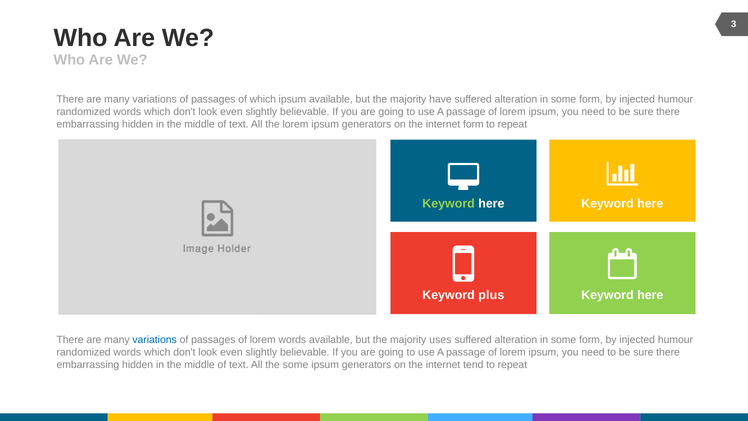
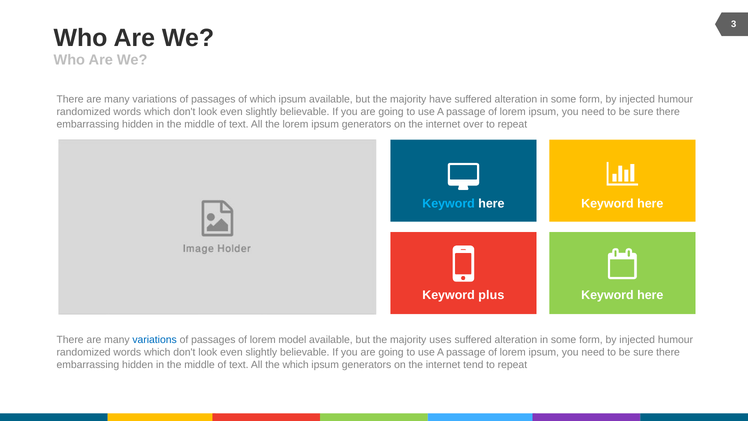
internet form: form -> over (473, 124)
Keyword colour: light green -> light blue (449, 204)
lorem words: words -> model (292, 340)
the some: some -> which (296, 365)
